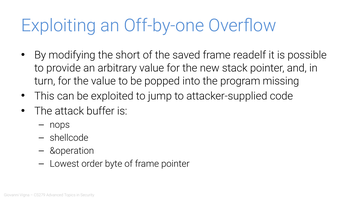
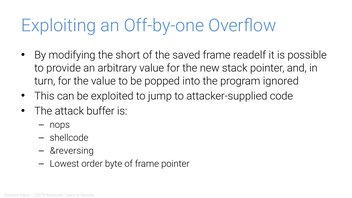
missing: missing -> ignored (281, 81)
&operation: &operation -> &reversing (72, 151)
